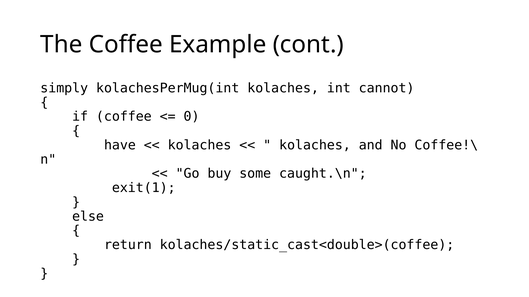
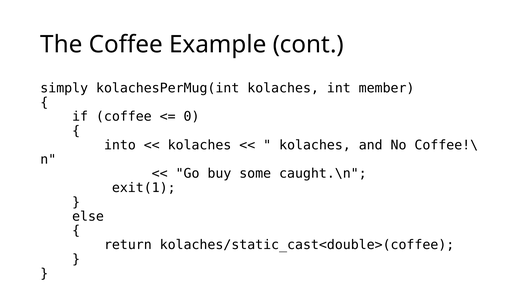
cannot: cannot -> member (387, 88)
have: have -> into (120, 145)
